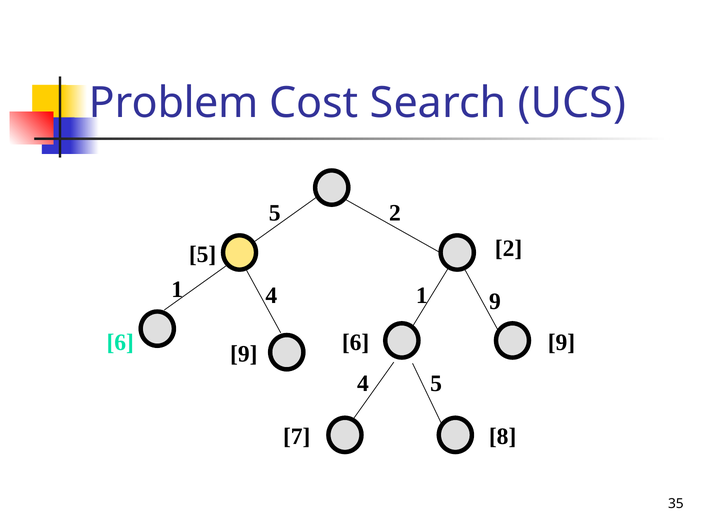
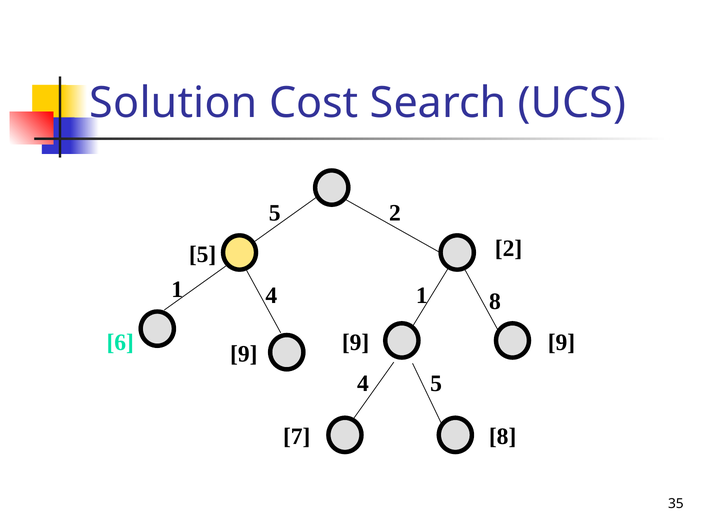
Problem: Problem -> Solution (174, 103)
1 9: 9 -> 8 (495, 302)
6: 6 -> 9 (356, 343)
